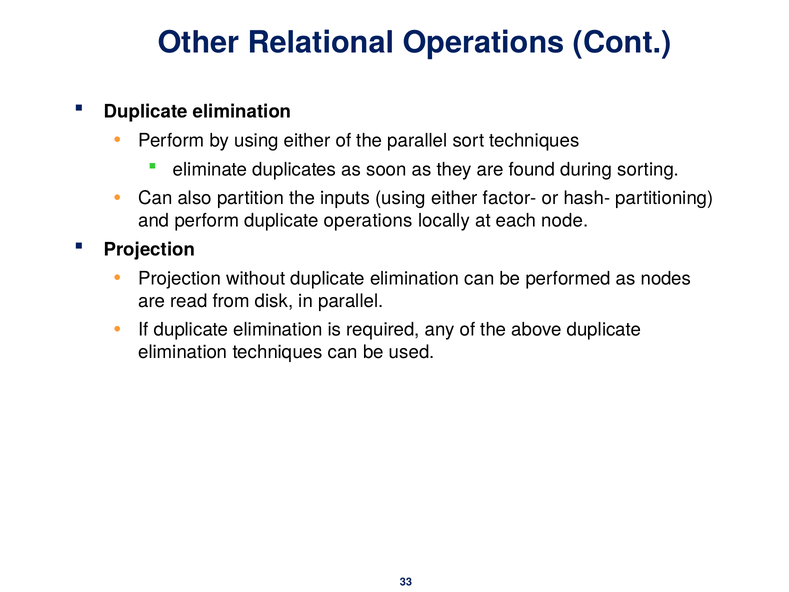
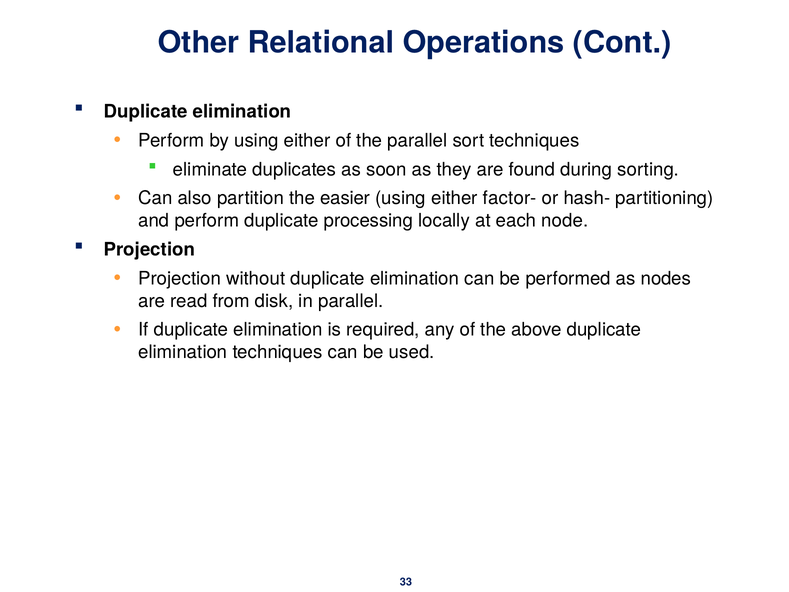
inputs: inputs -> easier (345, 198)
duplicate operations: operations -> processing (368, 221)
